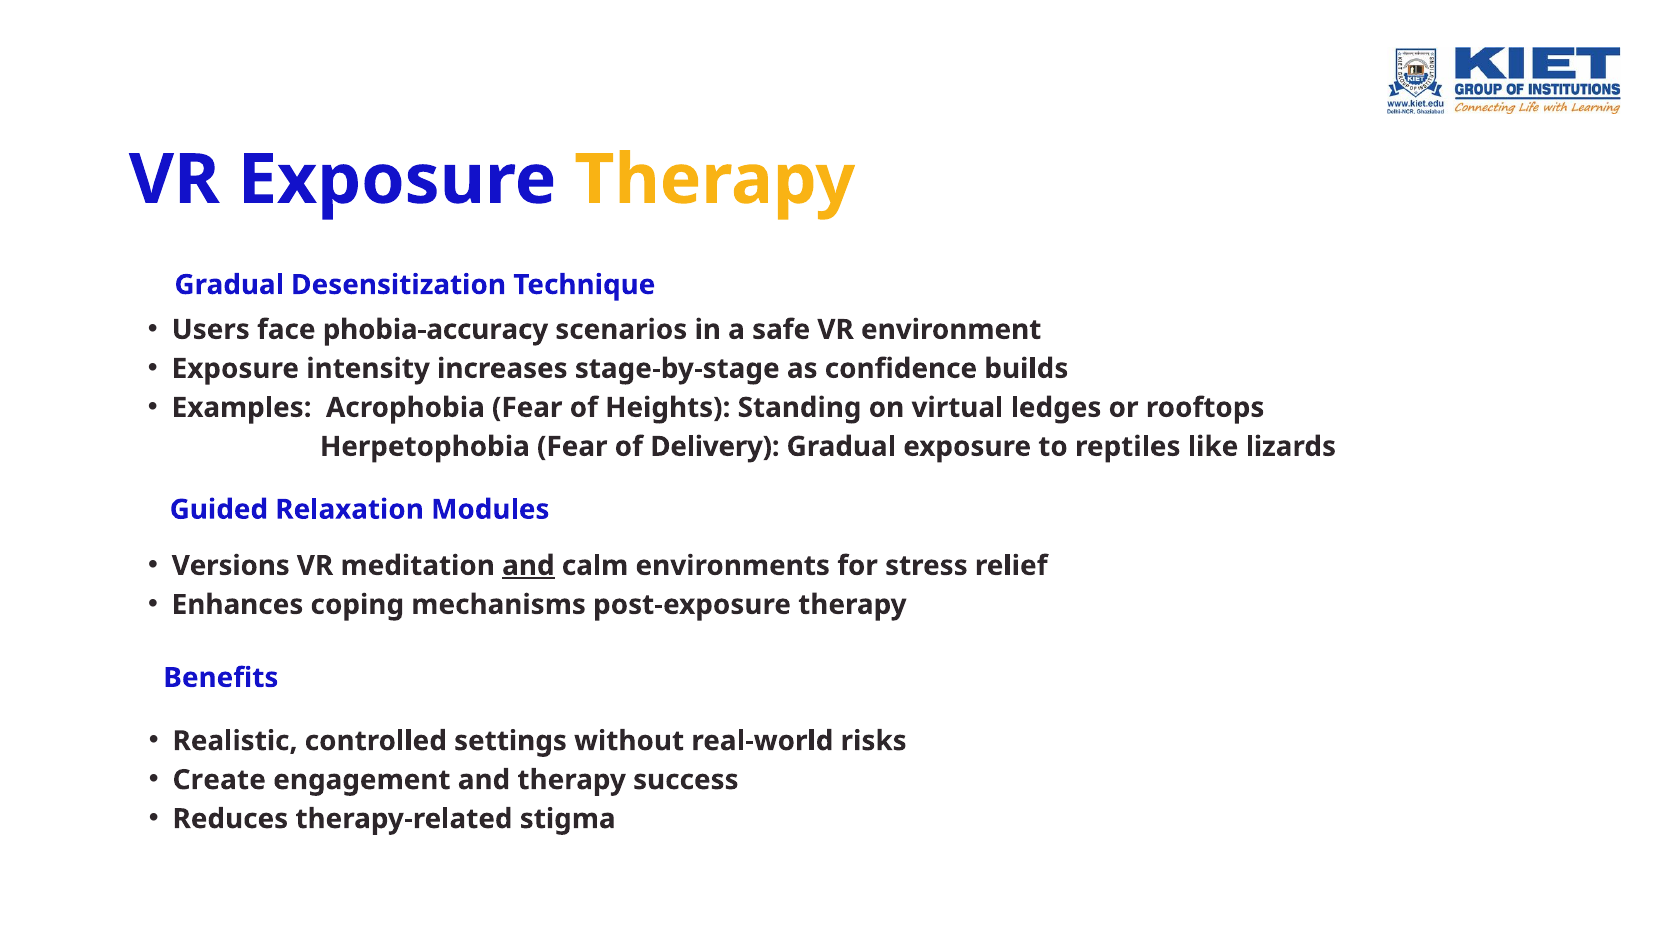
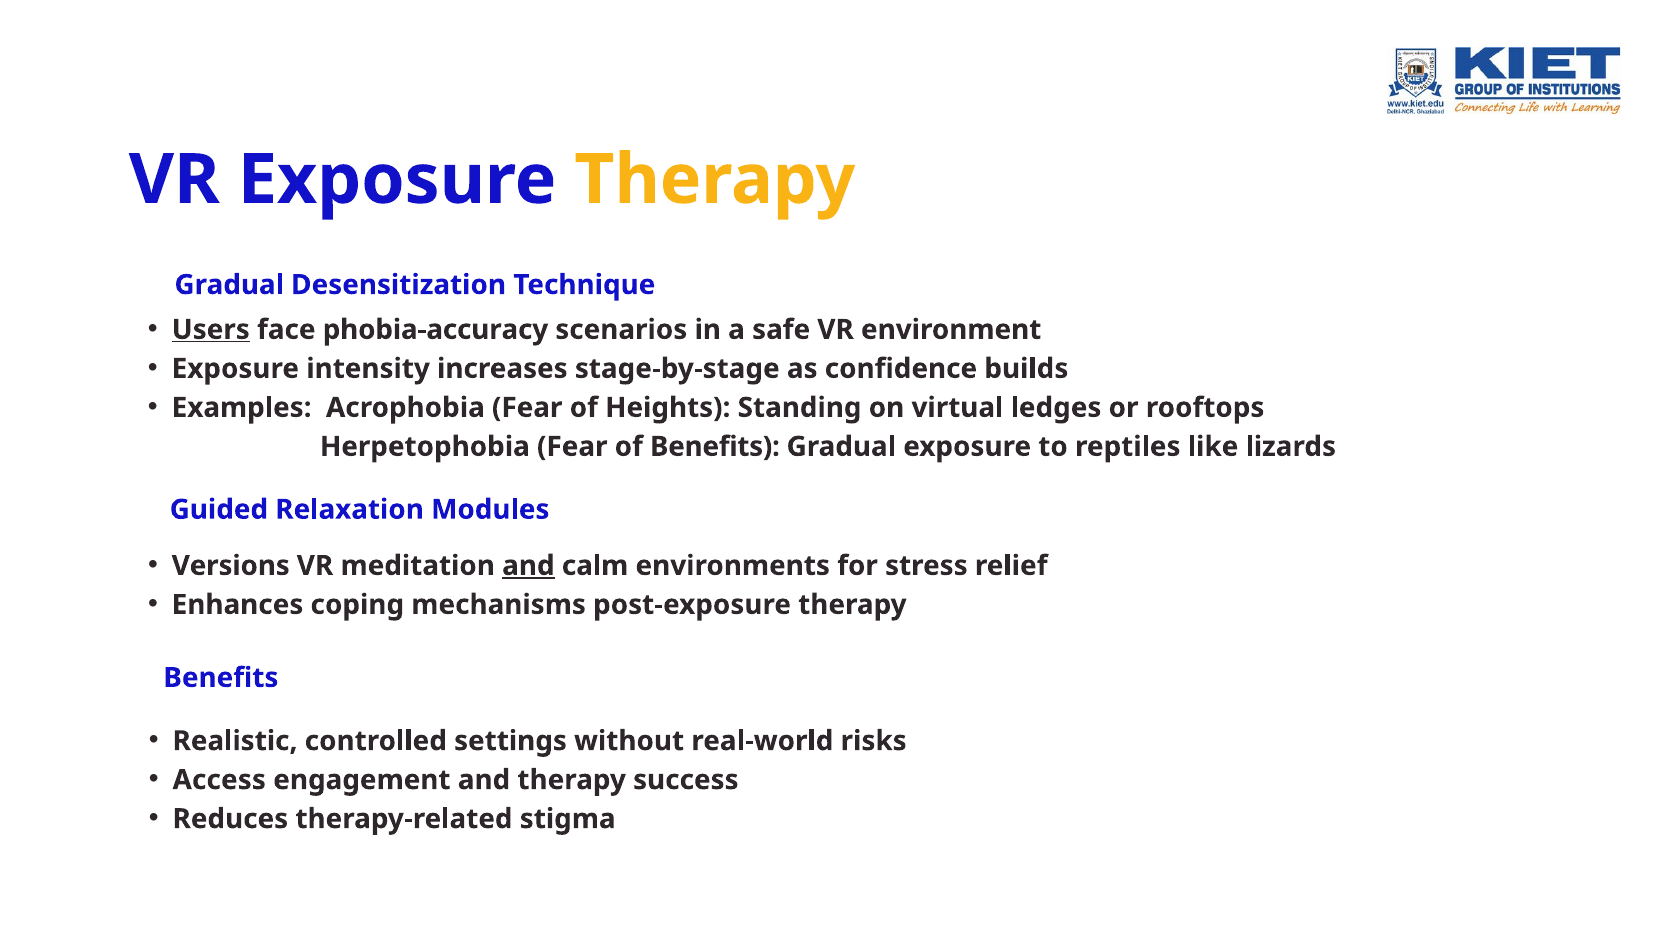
Users underline: none -> present (211, 330)
of Delivery: Delivery -> Benefits (715, 447)
Create: Create -> Access (219, 780)
